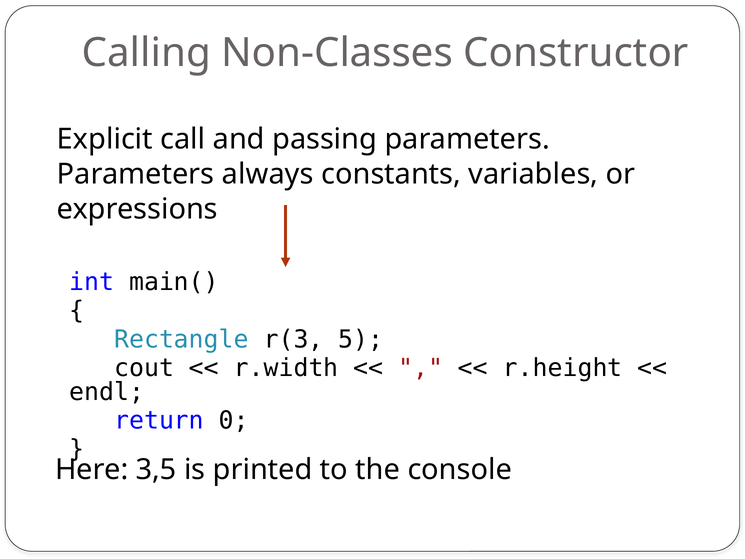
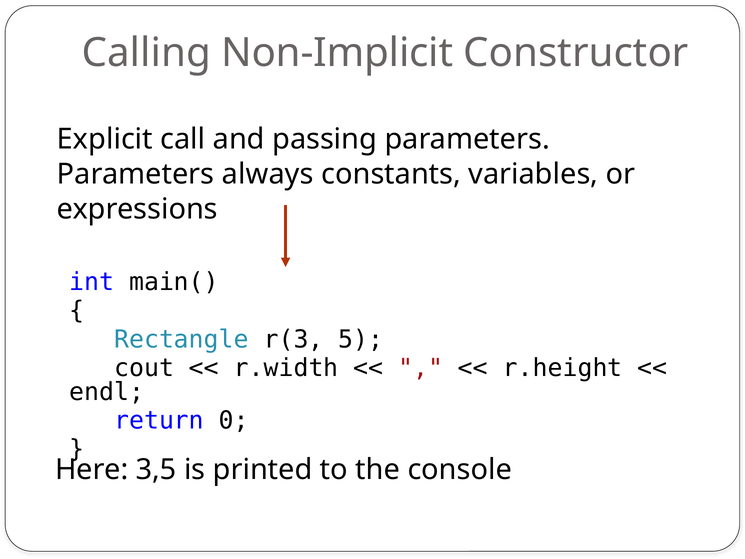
Non-Classes: Non-Classes -> Non-Implicit (337, 53)
